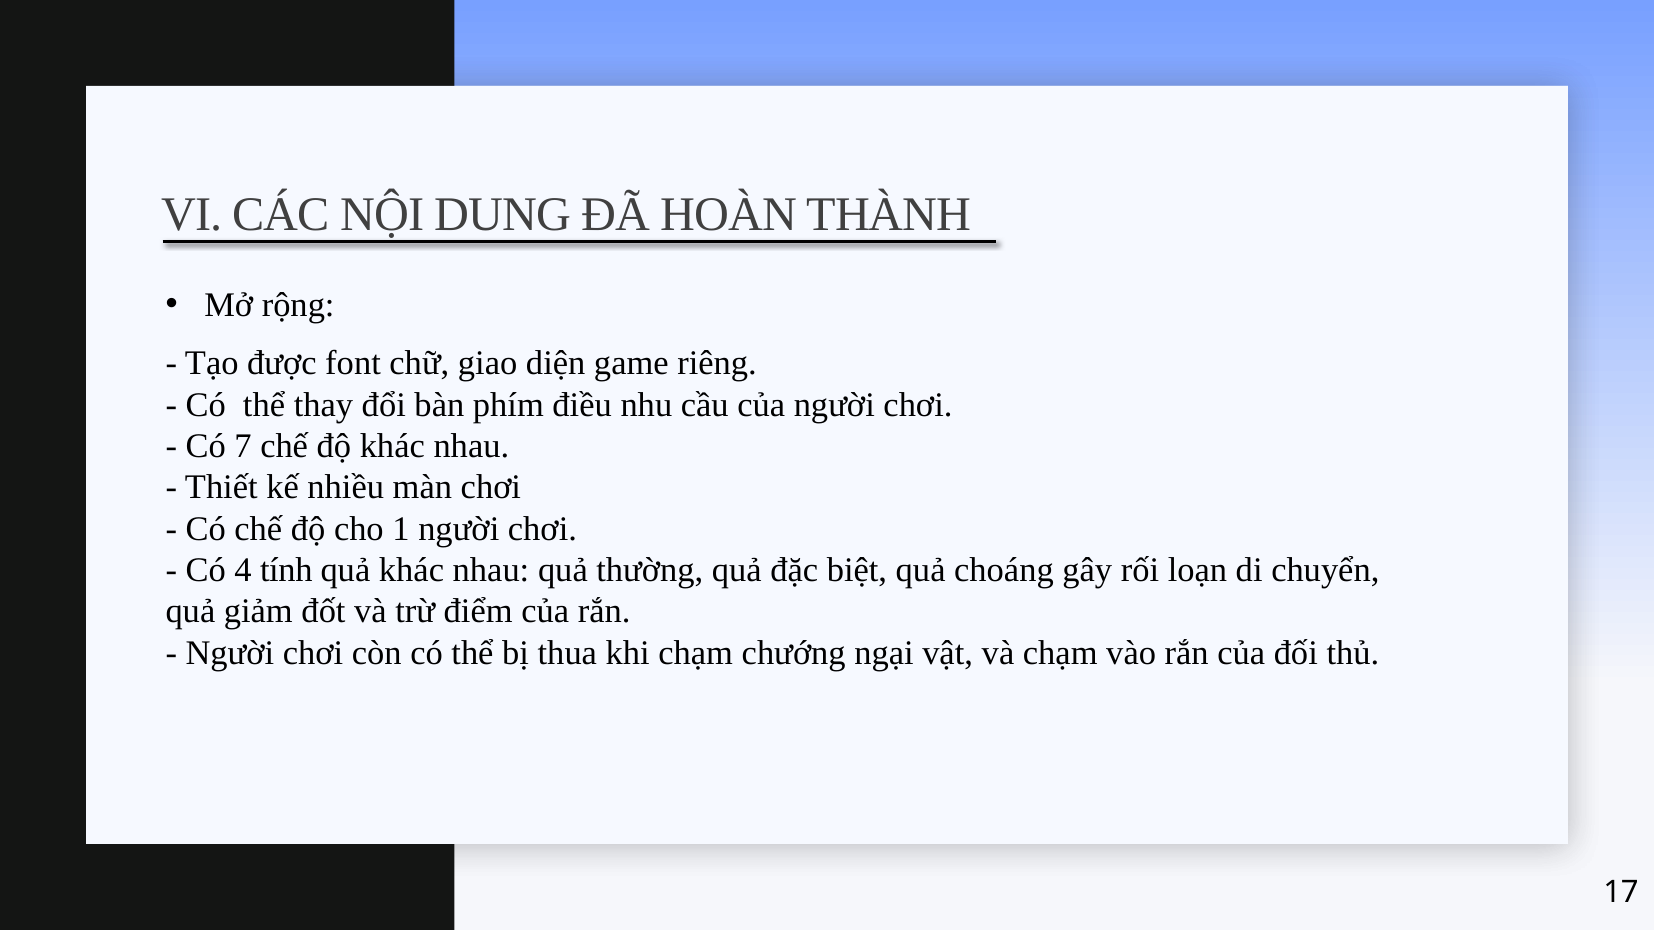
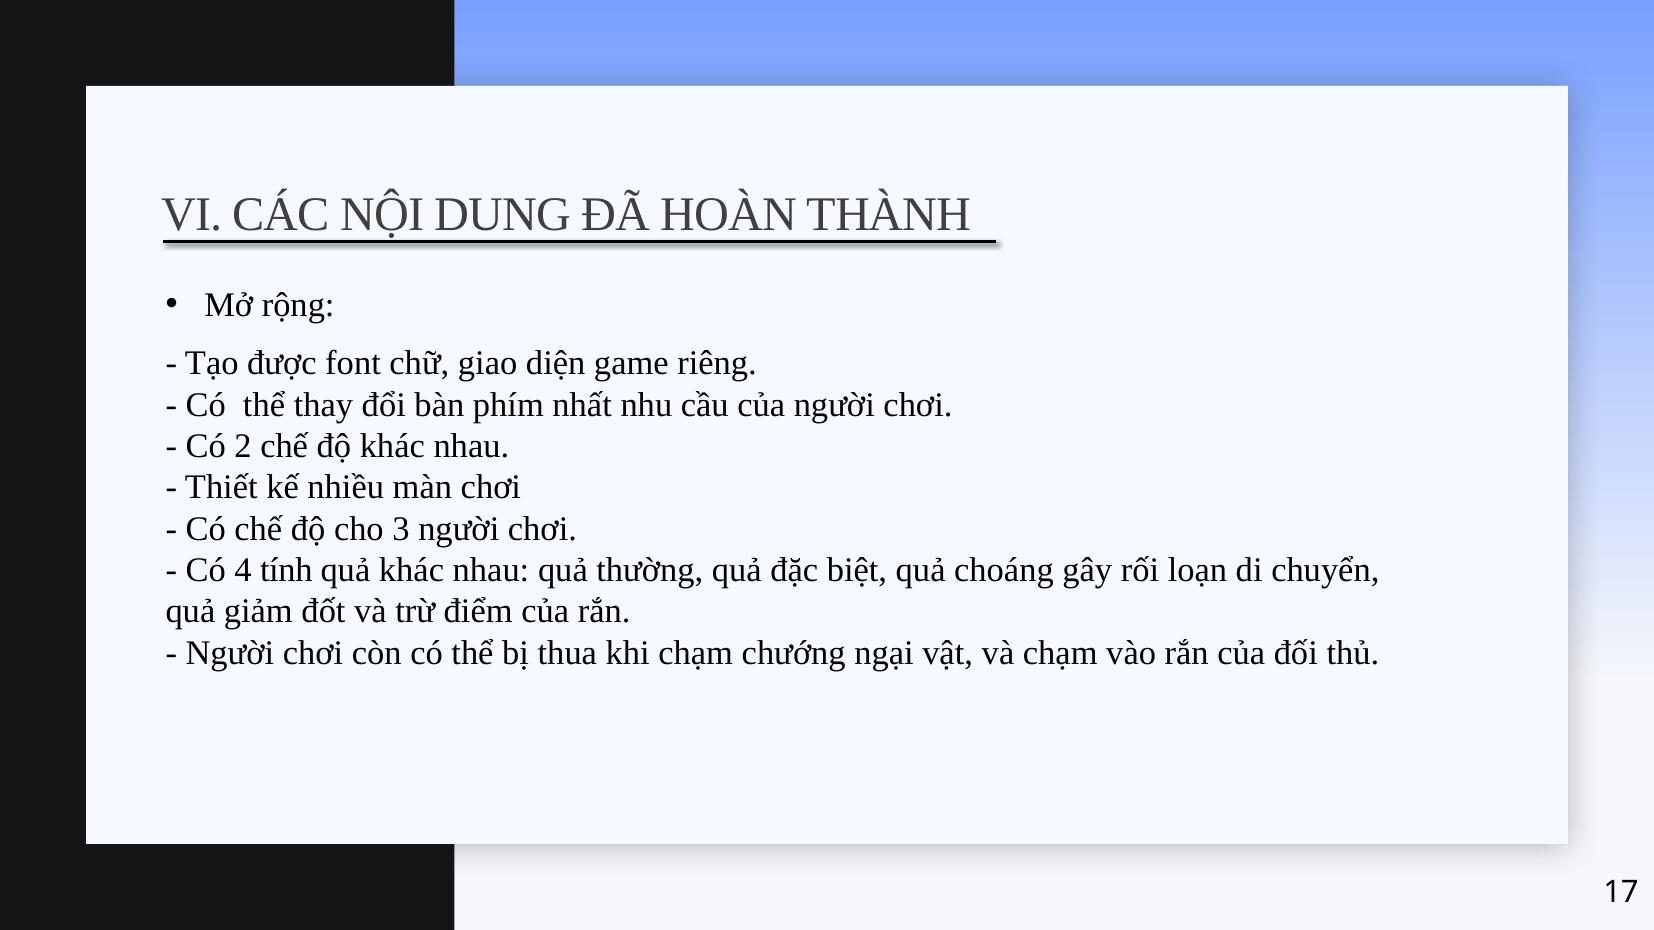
điều: điều -> nhất (582, 405)
7: 7 -> 2 (243, 446)
1: 1 -> 3 (401, 529)
